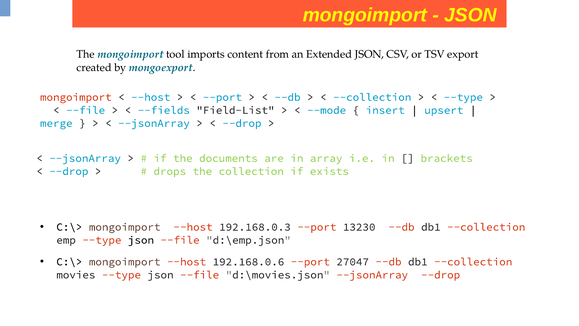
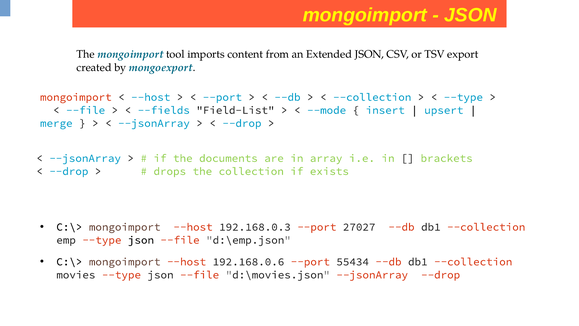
13230: 13230 -> 27027 (359, 227)
27047: 27047 -> 55434 (353, 262)
